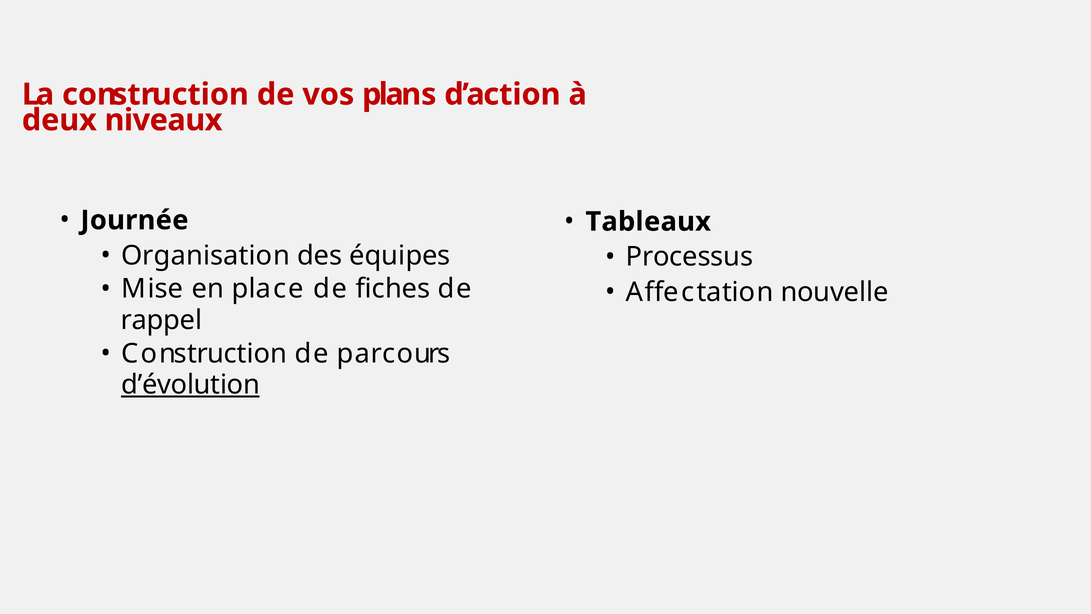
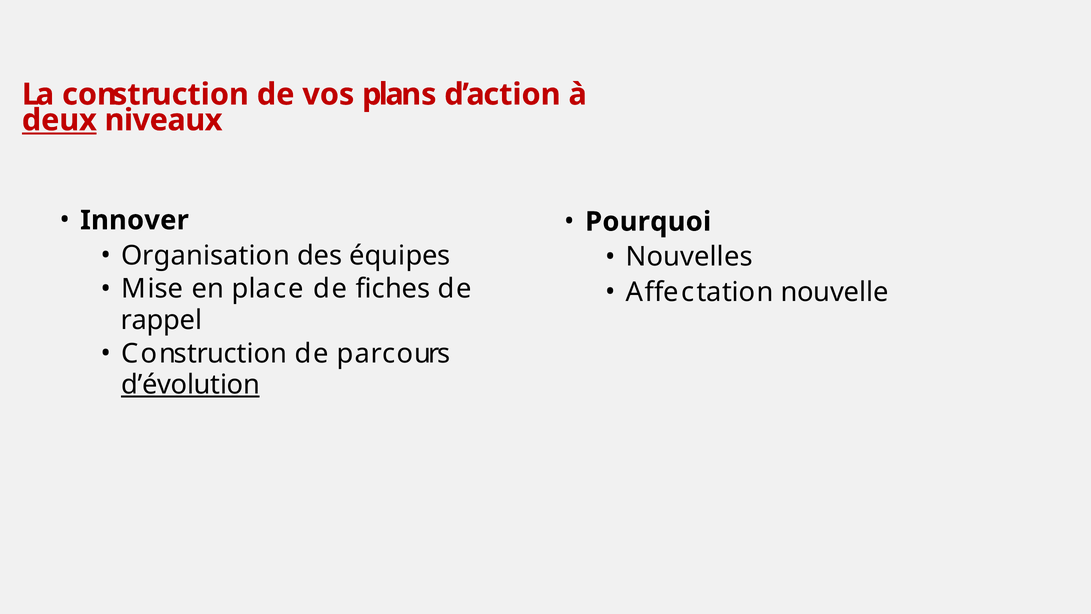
deux underline: none -> present (59, 120)
Journée: Journée -> Innover (135, 220)
Tableaux: Tableaux -> Pourquoi (648, 222)
Processus: Processus -> Nouvelles (689, 257)
